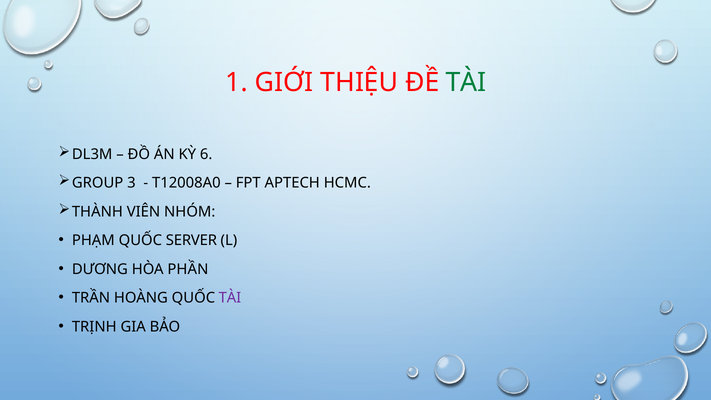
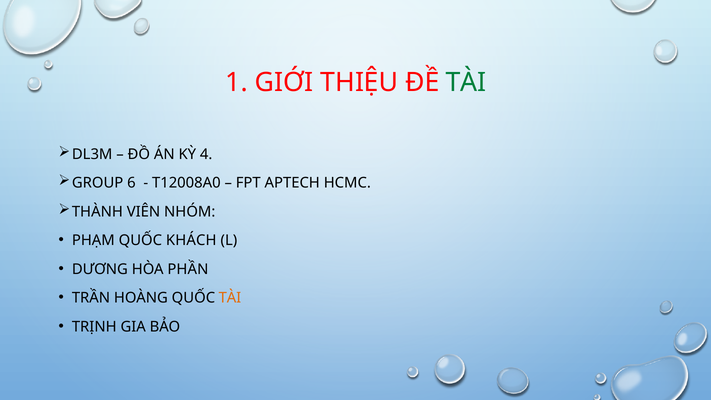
6: 6 -> 4 (206, 154)
3: 3 -> 6 (131, 183)
SERVER: SERVER -> KHÁCH (191, 240)
TÀI colour: purple -> orange (230, 298)
